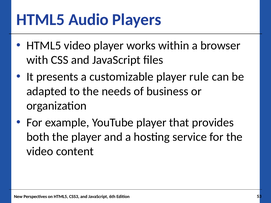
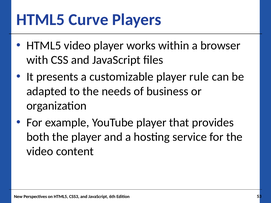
Audio: Audio -> Curve (88, 20)
